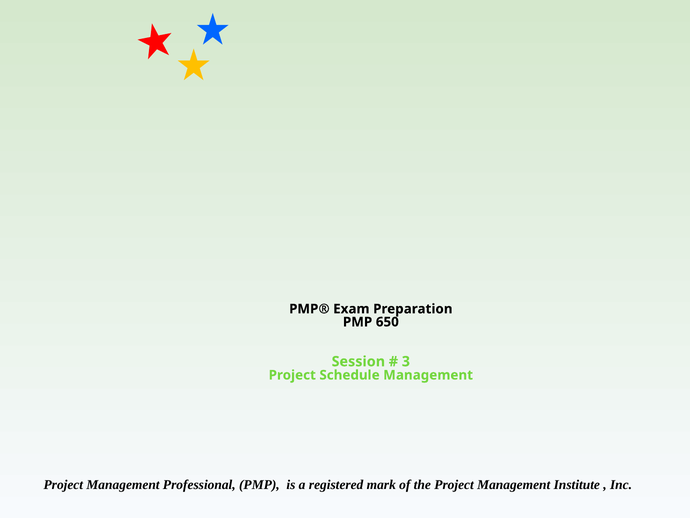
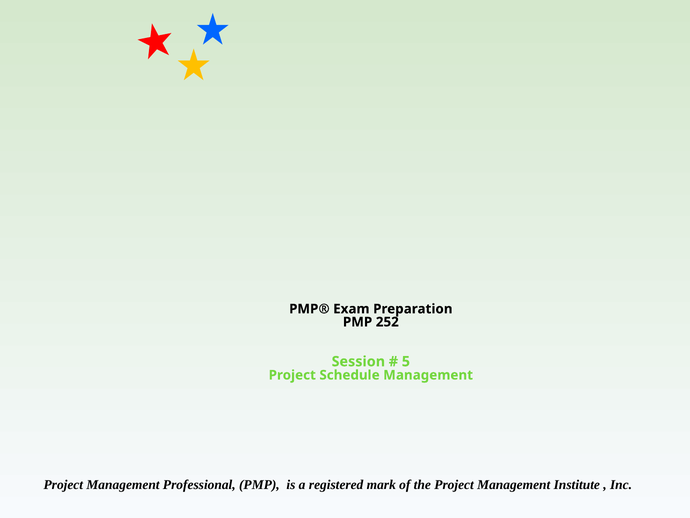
650: 650 -> 252 (387, 322)
3: 3 -> 5 (406, 361)
